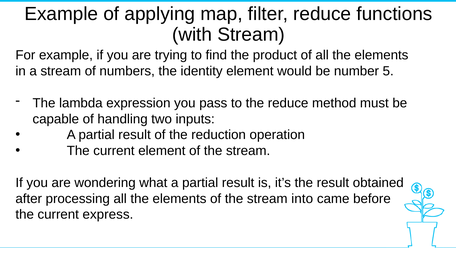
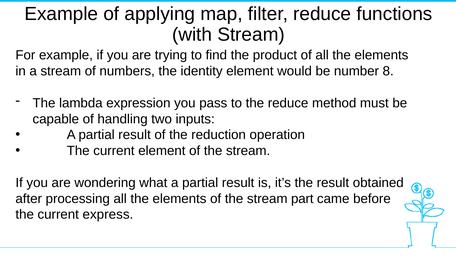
5: 5 -> 8 (388, 71)
into: into -> part (302, 199)
